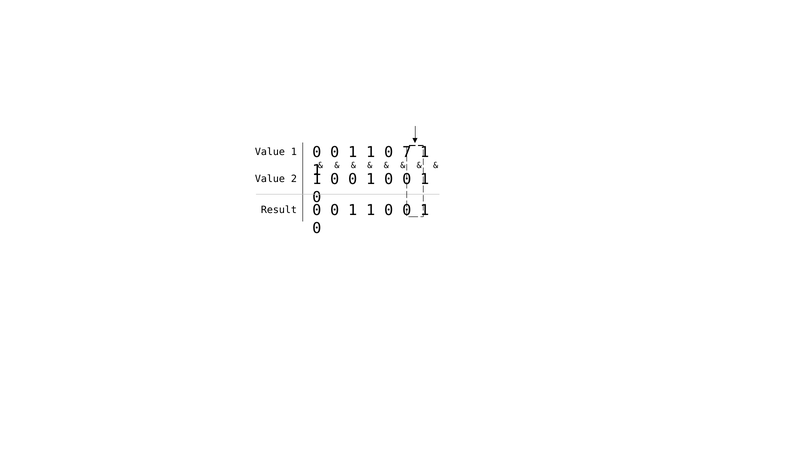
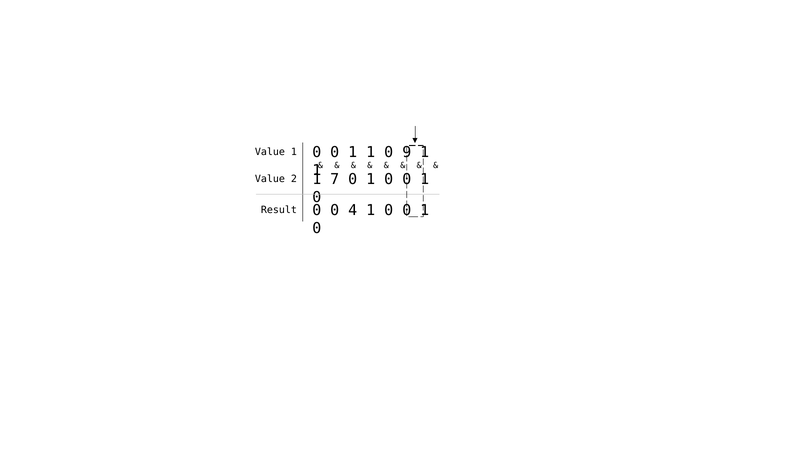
7: 7 -> 9 (407, 152)
0: 0 -> 7 (335, 179)
1: 1 -> 4 (353, 210)
